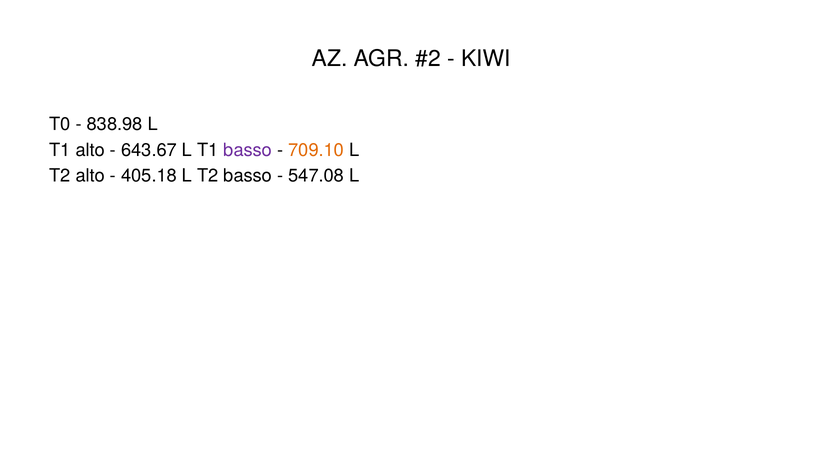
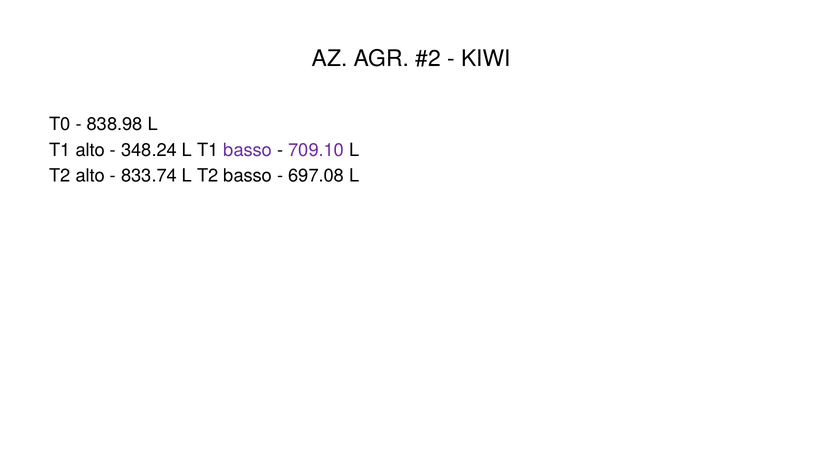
643.67: 643.67 -> 348.24 (149, 150)
709.10 colour: orange -> purple (316, 150)
405.18: 405.18 -> 833.74 (149, 176)
547.08: 547.08 -> 697.08 (316, 176)
